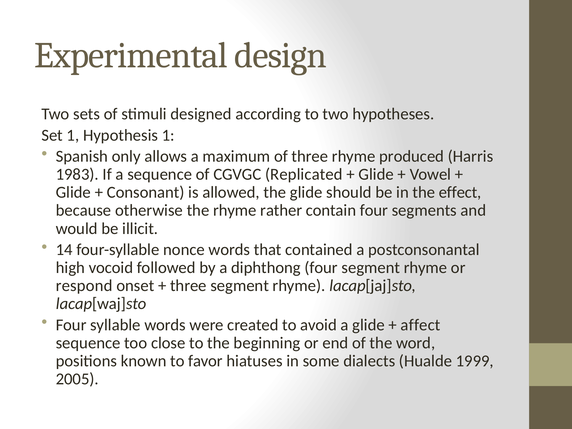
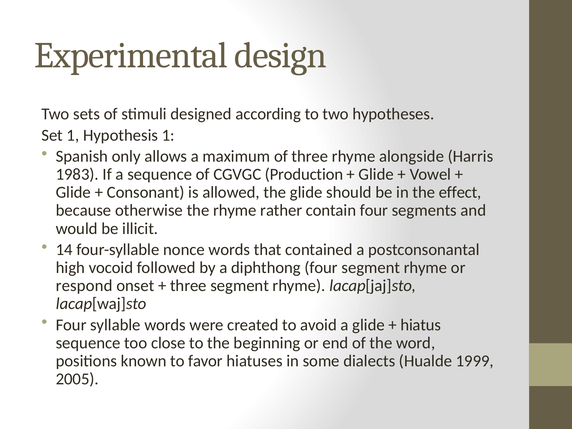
produced: produced -> alongside (412, 156)
Replicated: Replicated -> Production (304, 174)
affect: affect -> hiatus (421, 325)
